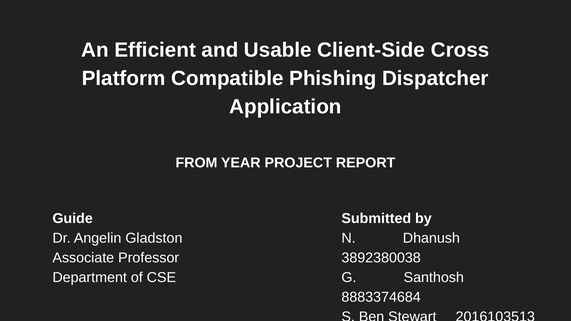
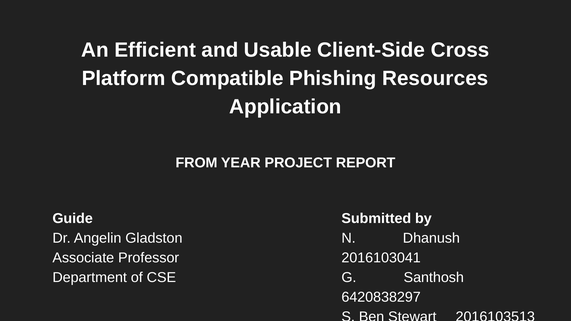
Dispatcher: Dispatcher -> Resources (435, 78)
3892380038: 3892380038 -> 2016103041 (381, 258)
8883374684: 8883374684 -> 6420838297 (381, 297)
